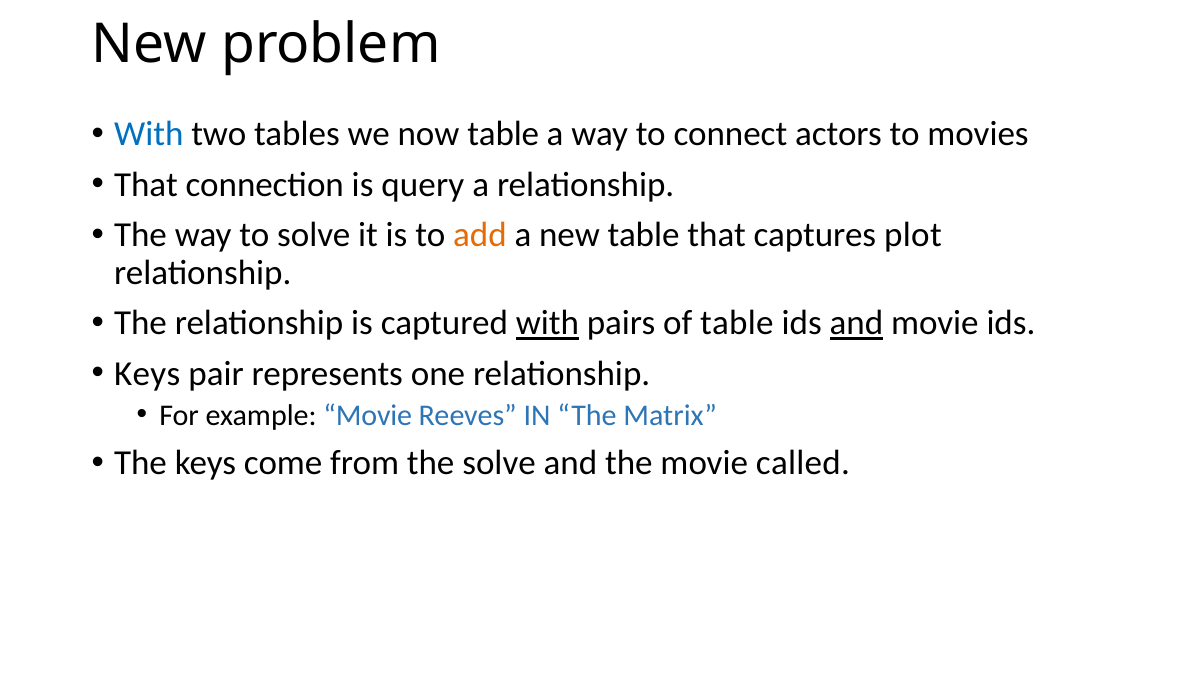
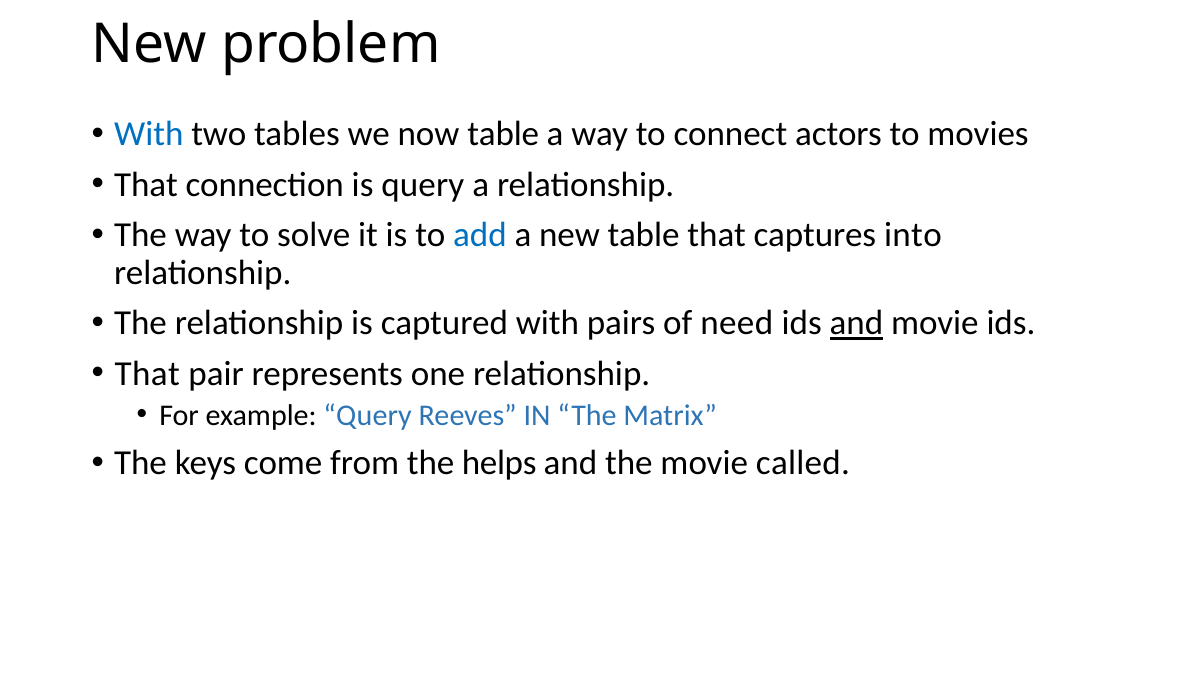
add colour: orange -> blue (480, 235)
plot: plot -> into (913, 235)
with underline: present -> none (547, 323)
of table: table -> need (737, 323)
Keys: Keys -> That (147, 374)
example Movie: Movie -> Query (368, 415)
the solve: solve -> helps (499, 463)
